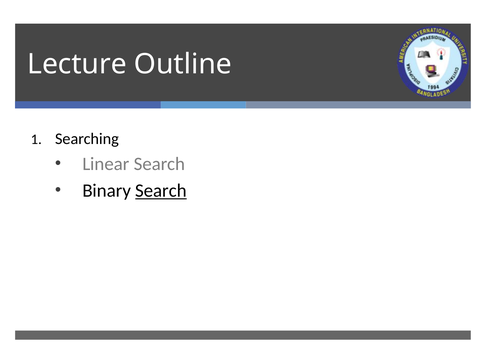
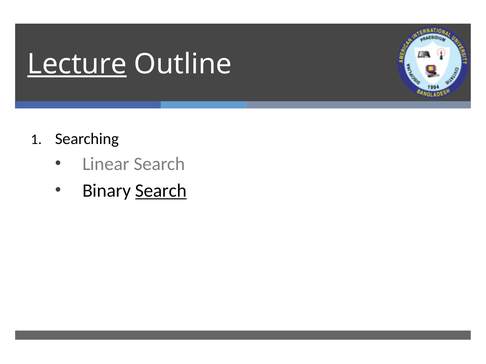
Lecture underline: none -> present (77, 64)
